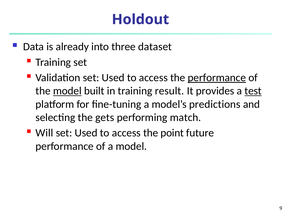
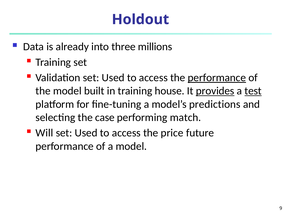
dataset: dataset -> millions (155, 47)
model underline: present -> none (67, 91)
result: result -> house (170, 91)
provides underline: none -> present (215, 91)
gets: gets -> case (105, 118)
point: point -> price (172, 133)
